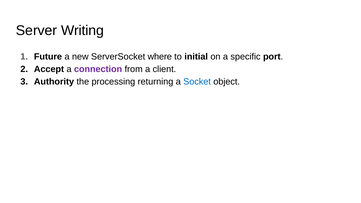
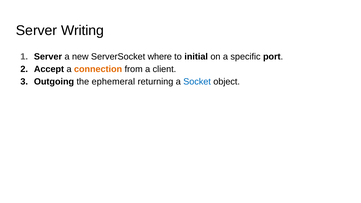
Future: Future -> Server (48, 57)
connection colour: purple -> orange (98, 69)
Authority: Authority -> Outgoing (54, 82)
processing: processing -> ephemeral (113, 82)
